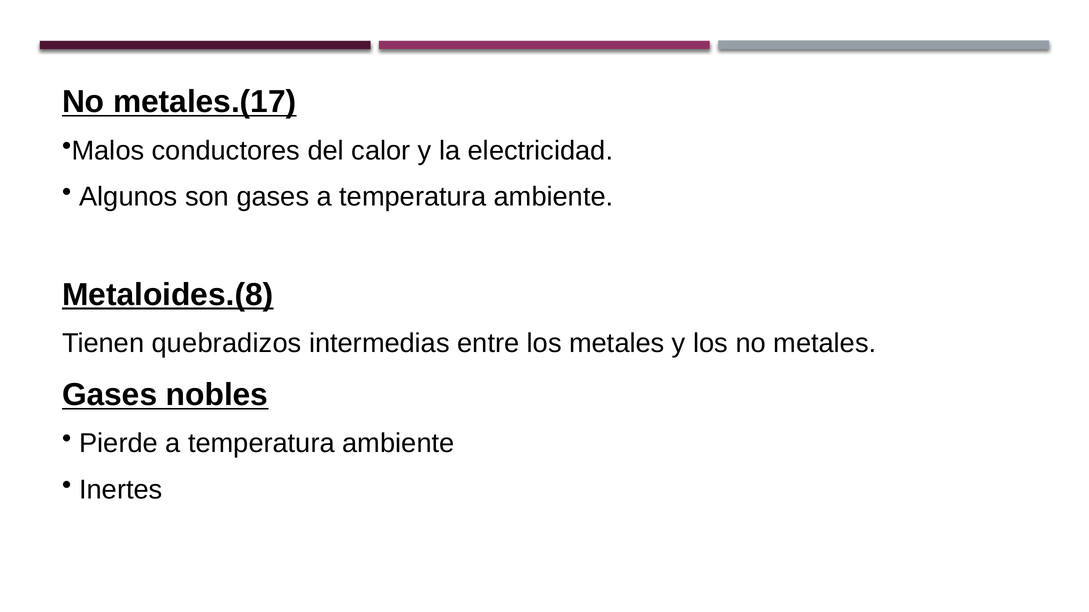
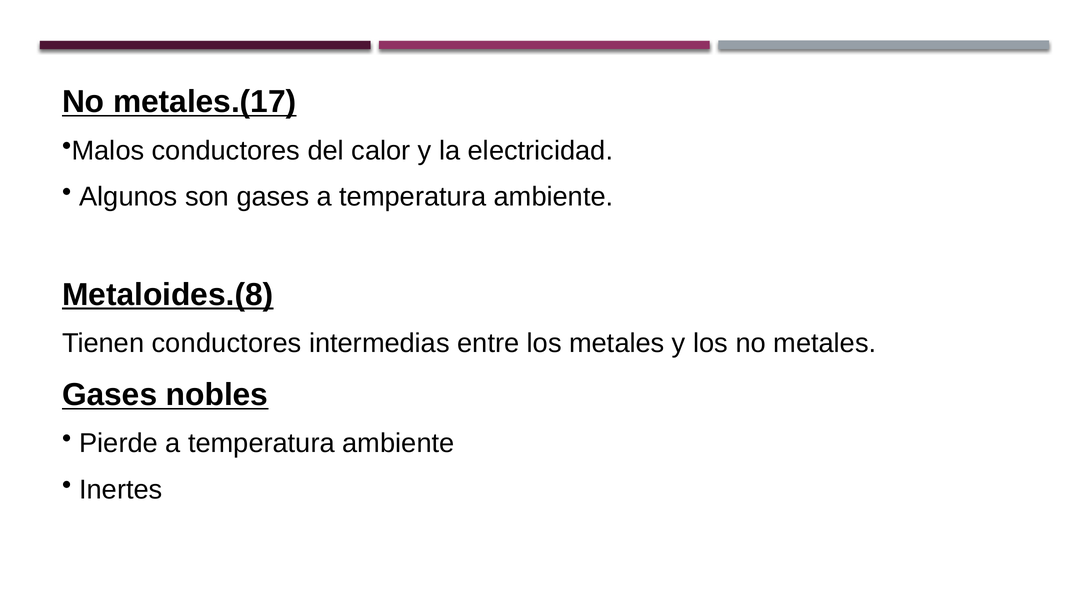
Tienen quebradizos: quebradizos -> conductores (227, 344)
